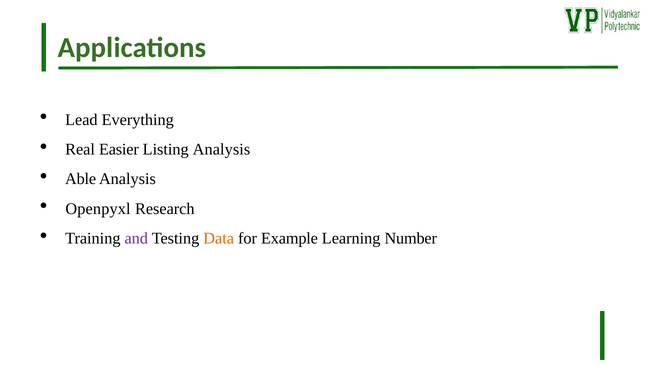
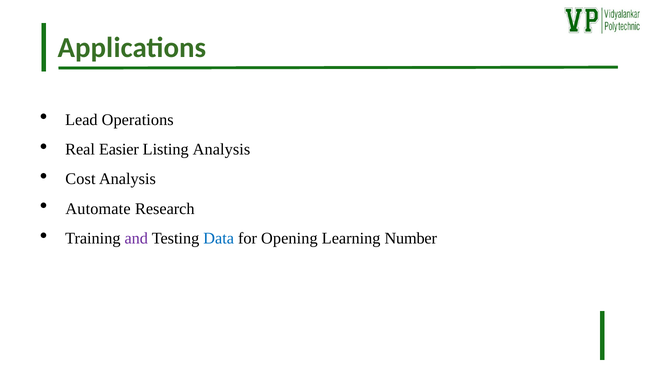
Everything: Everything -> Operations (138, 120)
Able: Able -> Cost (80, 179)
Openpyxl: Openpyxl -> Automate (98, 209)
Data colour: orange -> blue (219, 238)
Example: Example -> Opening (289, 238)
